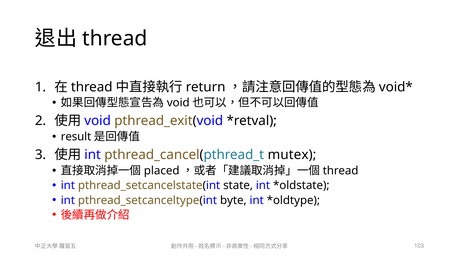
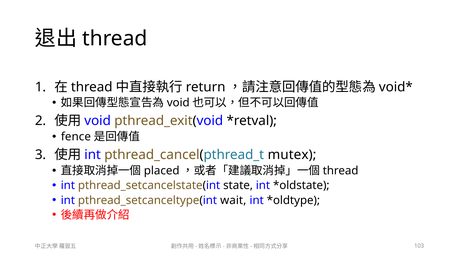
result: result -> fence (76, 137)
byte: byte -> wait (233, 200)
